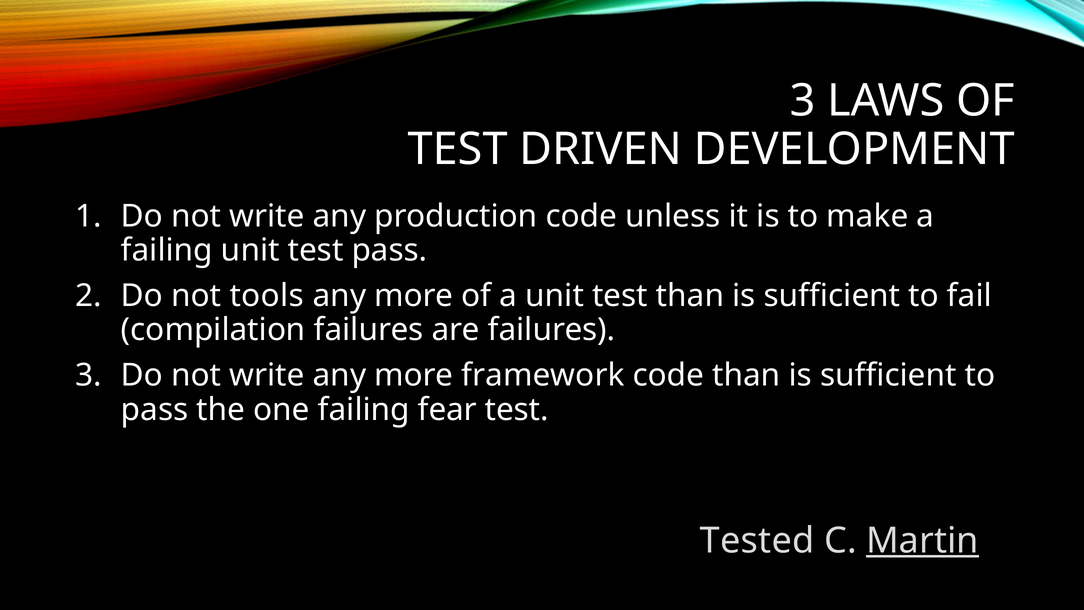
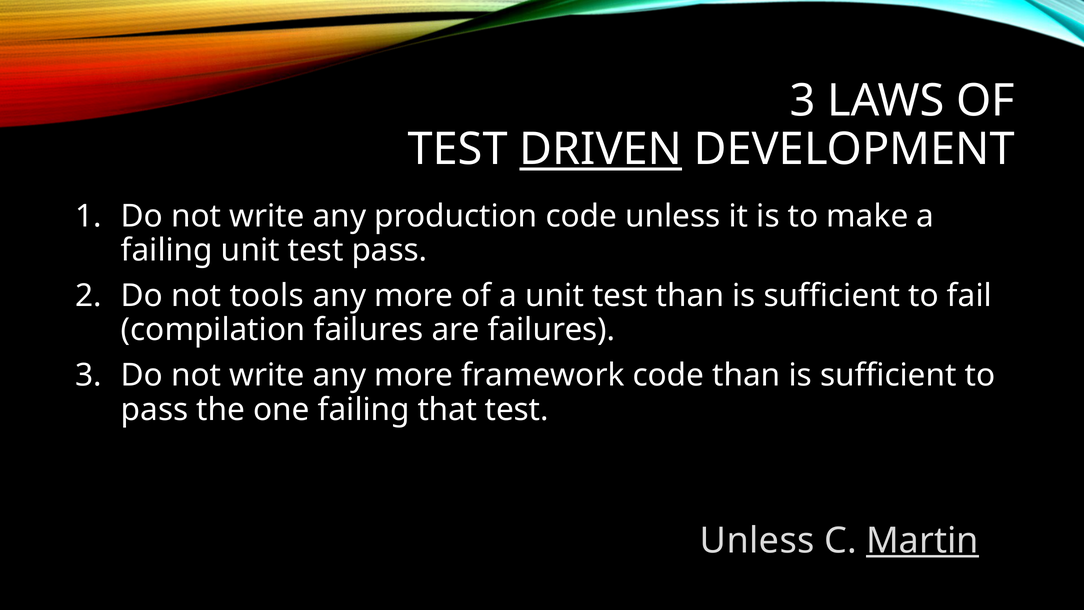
DRIVEN underline: none -> present (601, 150)
fear: fear -> that (447, 409)
Tested: Tested -> Unless (757, 540)
